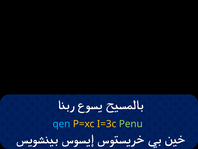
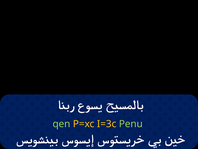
qen colour: light blue -> light green (62, 124)
